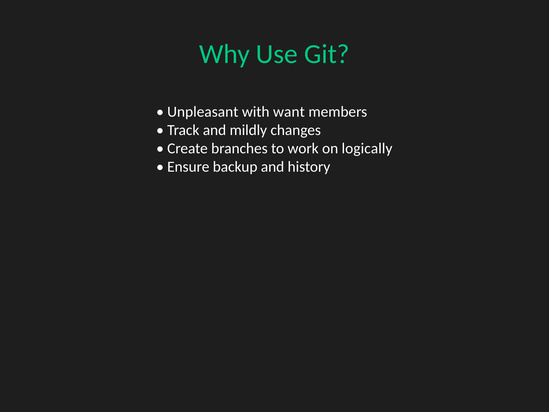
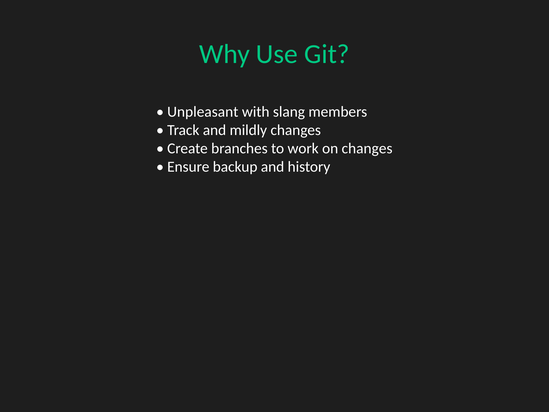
want: want -> slang (289, 112)
on logically: logically -> changes (367, 148)
